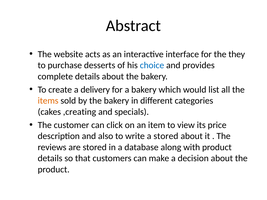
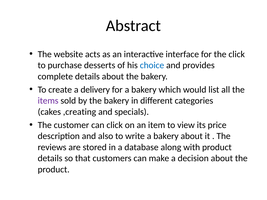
the they: they -> click (237, 54)
items colour: orange -> purple (48, 101)
write a stored: stored -> bakery (166, 136)
